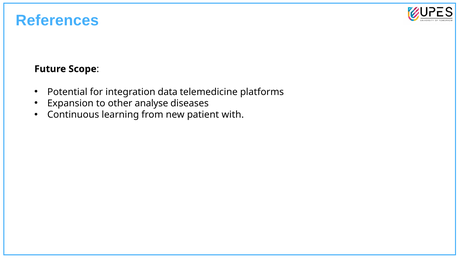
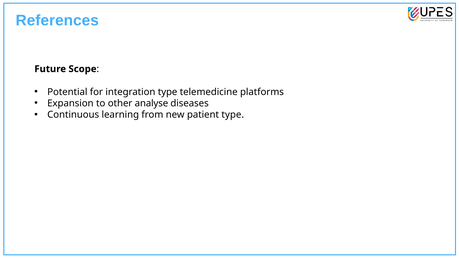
integration data: data -> type (168, 92)
patient with: with -> type (233, 115)
